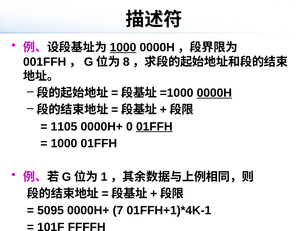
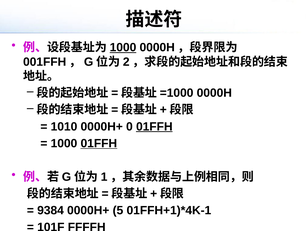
8: 8 -> 2 (126, 62)
0000H underline: present -> none (214, 93)
1105: 1105 -> 1010 (64, 127)
01FFH underline: none -> present (99, 143)
5095: 5095 -> 9384 (51, 210)
7: 7 -> 5 (118, 210)
